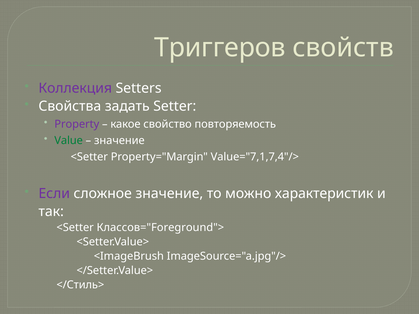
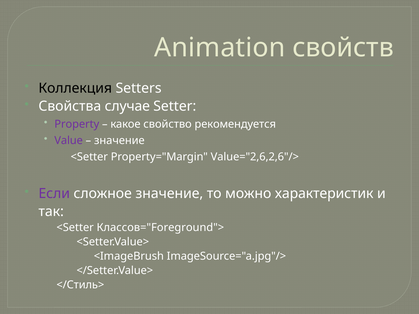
Триггеров: Триггеров -> Animation (220, 48)
Коллекция colour: purple -> black (75, 88)
задать: задать -> случае (127, 106)
повторяемость: повторяемость -> рекомендуется (235, 124)
Value colour: green -> purple (69, 141)
Value="7,1,7,4"/>: Value="7,1,7,4"/> -> Value="2,6,2,6"/> (255, 157)
